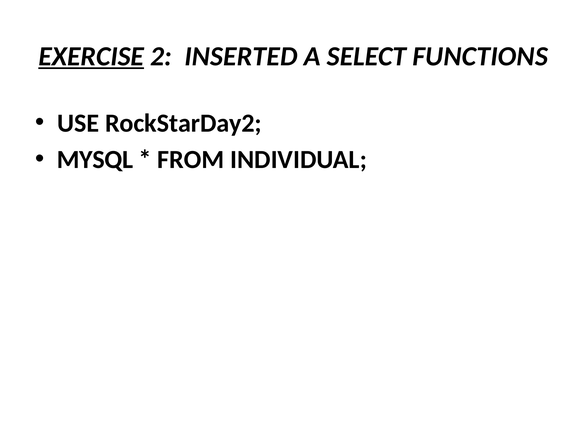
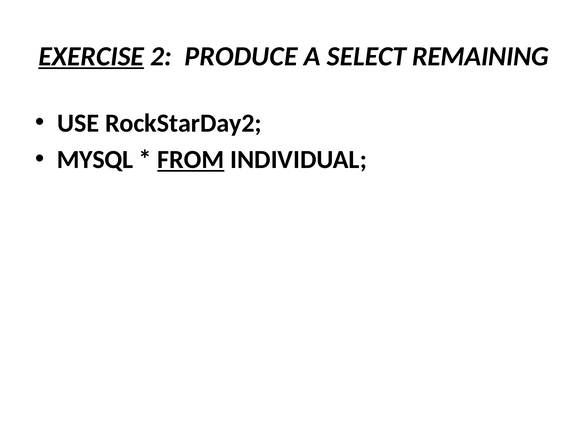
INSERTED: INSERTED -> PRODUCE (241, 56)
FUNCTIONS: FUNCTIONS -> REMAINING (480, 56)
FROM underline: none -> present (191, 160)
